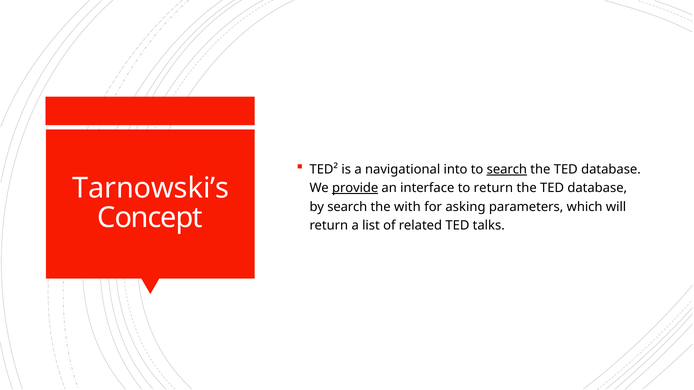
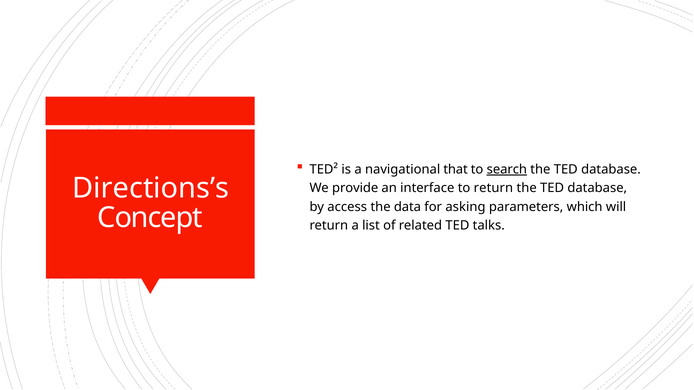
into: into -> that (456, 169)
Tarnowski’s: Tarnowski’s -> Directions’s (151, 188)
provide underline: present -> none (355, 188)
by search: search -> access (347, 207)
with: with -> data (407, 207)
